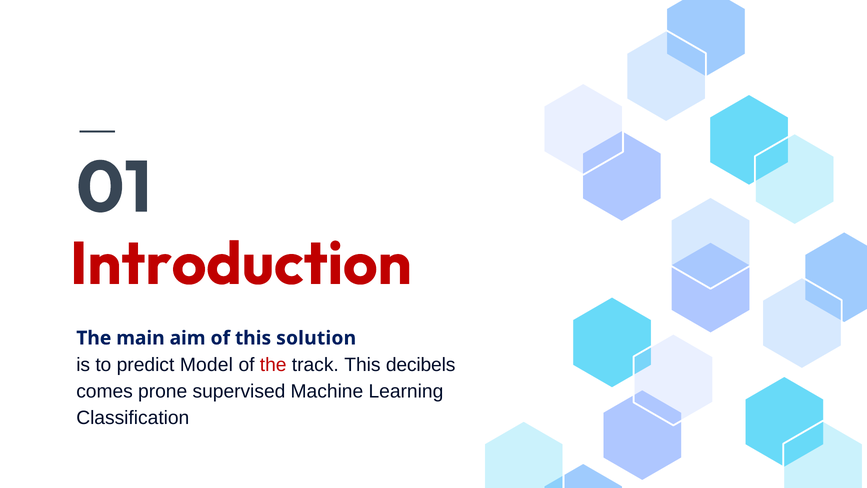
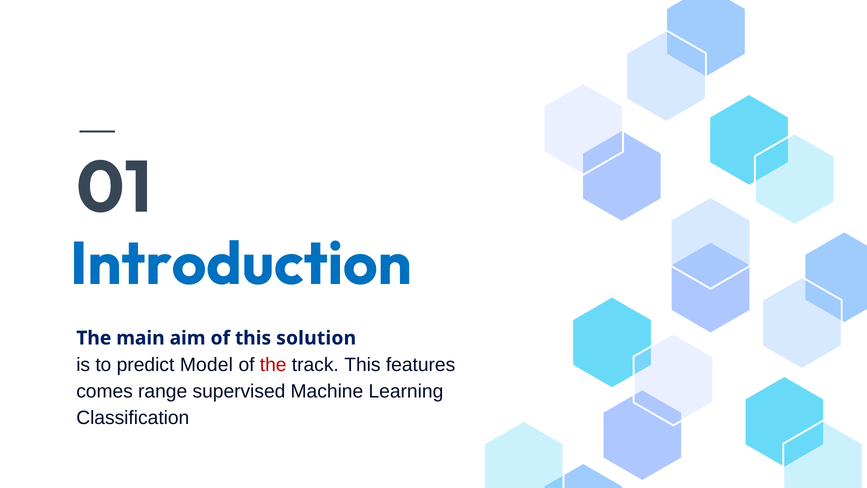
Introduction colour: red -> blue (241, 264)
decibels: decibels -> features (421, 364)
prone: prone -> range (163, 391)
